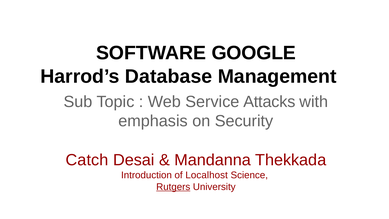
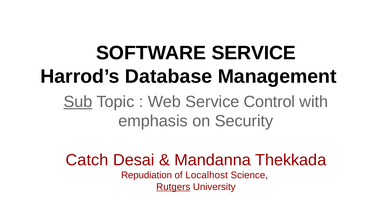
SOFTWARE GOOGLE: GOOGLE -> SERVICE (254, 53)
Sub underline: none -> present (78, 102)
Attacks: Attacks -> Control (269, 102)
Introduction: Introduction -> Repudiation (147, 175)
